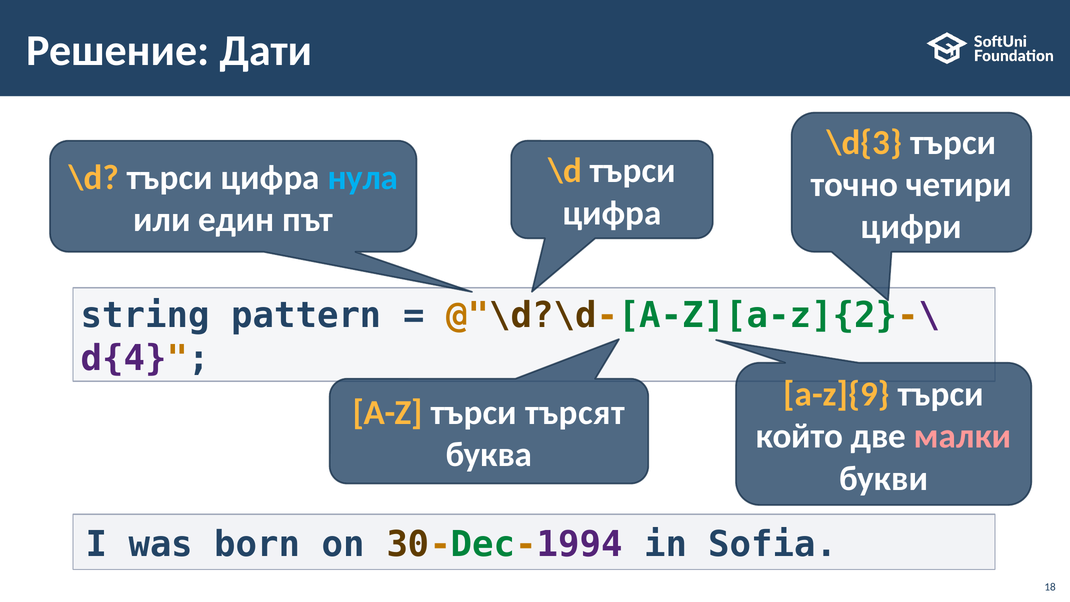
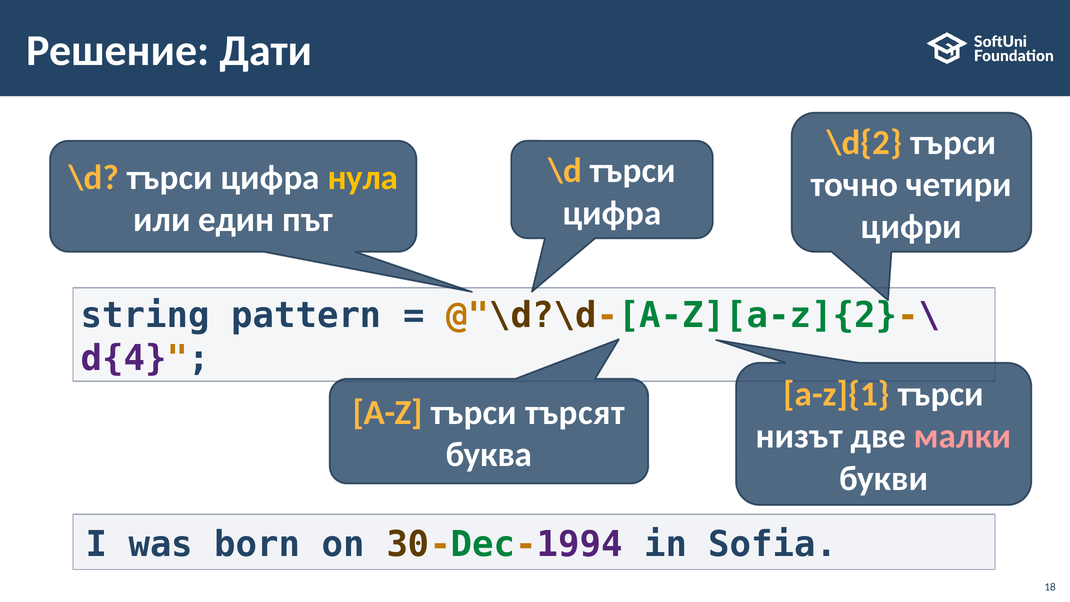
\d{3: \d{3 -> \d{2 (864, 143)
нула colour: light blue -> yellow (363, 178)
a-z]{9: a-z]{9 -> a-z]{1 (837, 394)
който: който -> низът (799, 436)
